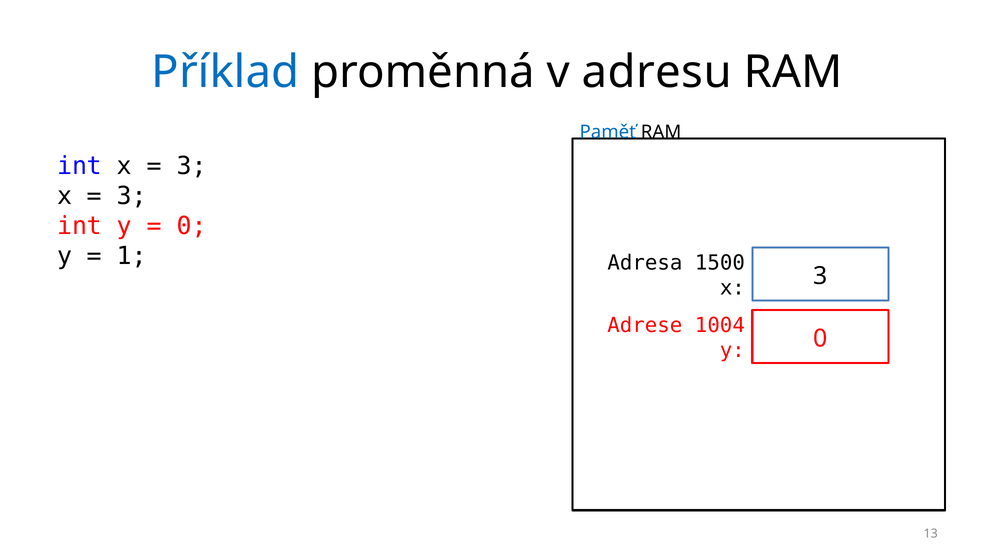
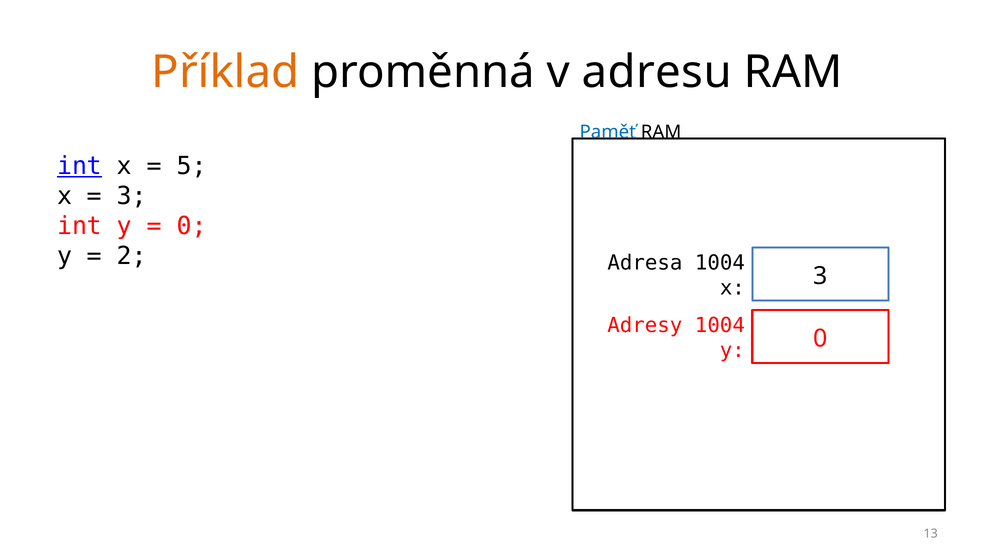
Příklad colour: blue -> orange (225, 72)
int underline: none -> present (80, 166)
3: 3 -> 5 (192, 166)
1: 1 -> 2 (132, 256)
Adresa 1500: 1500 -> 1004 (720, 263)
Adrese: Adrese -> Adresy (645, 325)
